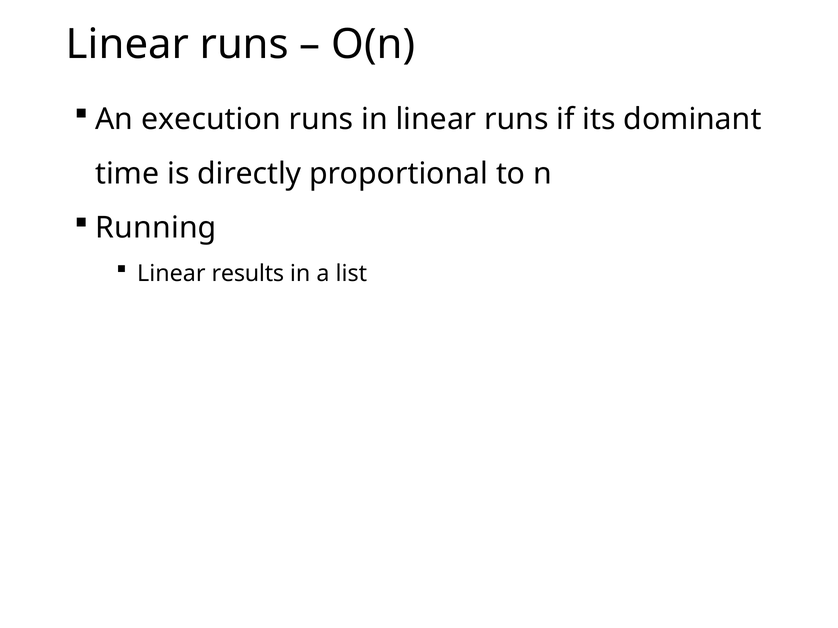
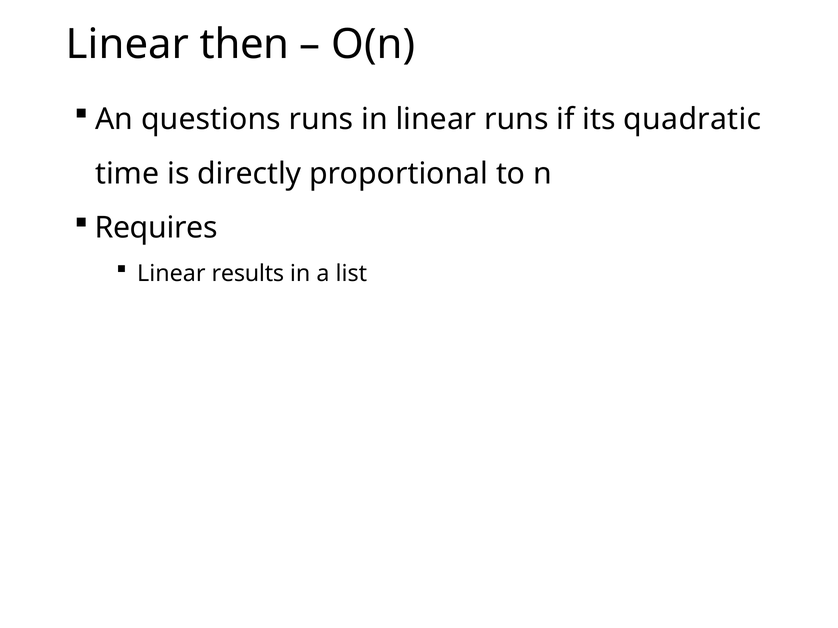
runs: runs -> then (244, 45)
execution: execution -> questions (211, 119)
dominant: dominant -> quadratic (692, 119)
Running: Running -> Requires (156, 228)
